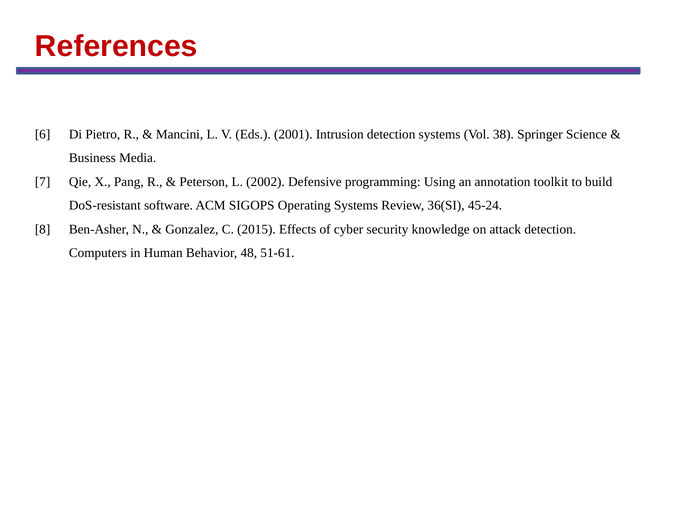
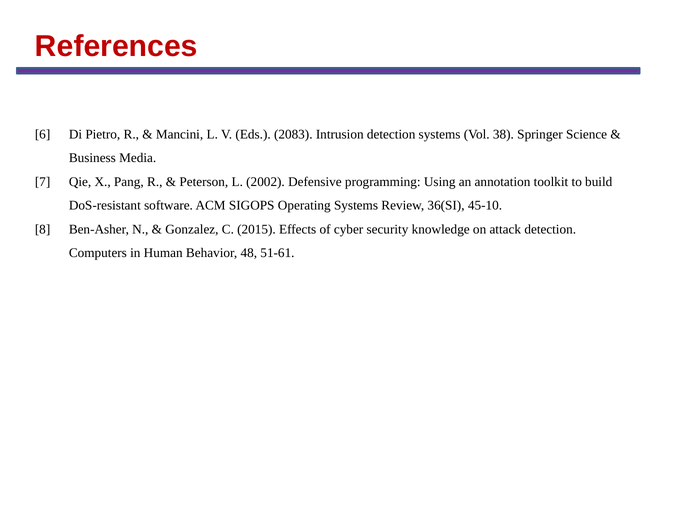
2001: 2001 -> 2083 (293, 134)
45-24: 45-24 -> 45-10 (485, 206)
